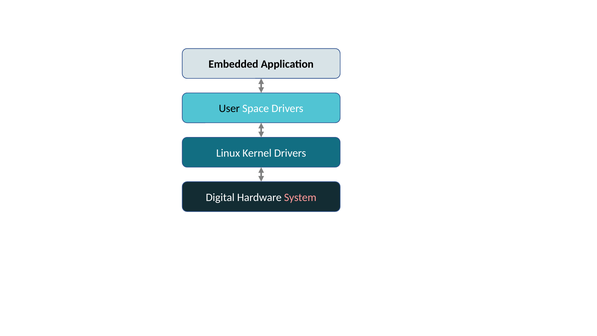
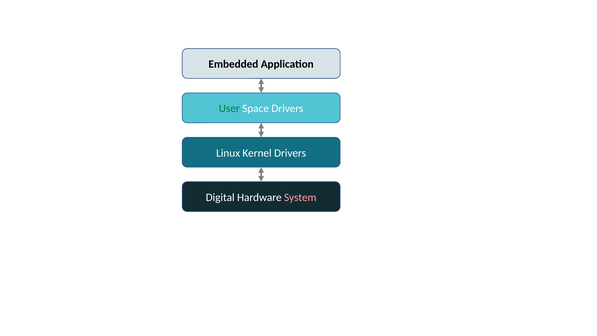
User colour: black -> green (229, 109)
